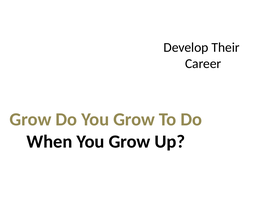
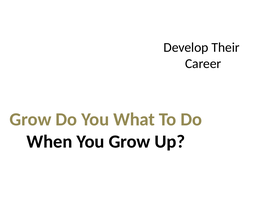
Do You Grow: Grow -> What (134, 119)
